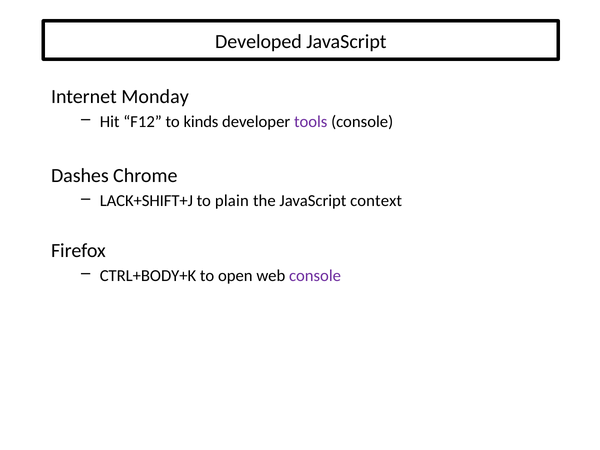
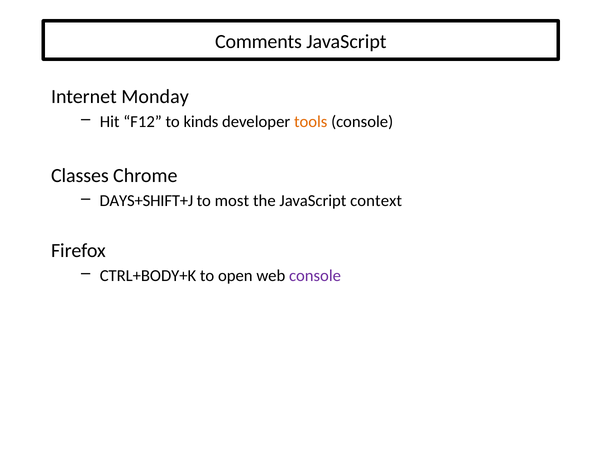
Developed: Developed -> Comments (258, 41)
tools colour: purple -> orange (311, 122)
Dashes: Dashes -> Classes (80, 176)
LACK+SHIFT+J: LACK+SHIFT+J -> DAYS+SHIFT+J (146, 201)
plain: plain -> most (232, 201)
